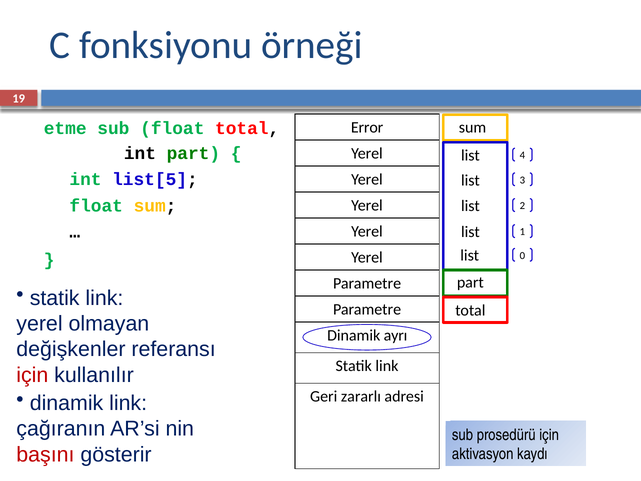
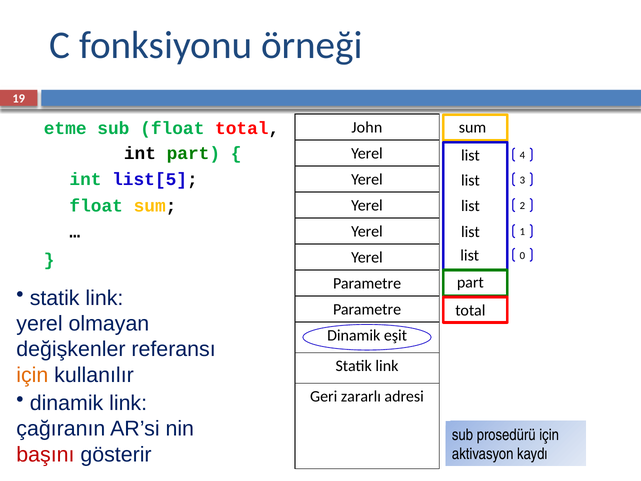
Error: Error -> John (367, 127)
ayrı: ayrı -> eşit (395, 335)
için colour: red -> orange (32, 375)
